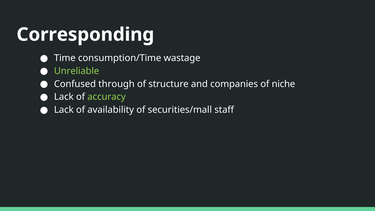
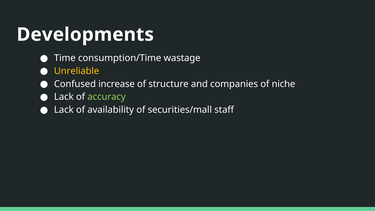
Corresponding: Corresponding -> Developments (85, 35)
Unreliable colour: light green -> yellow (77, 71)
through: through -> increase (117, 84)
